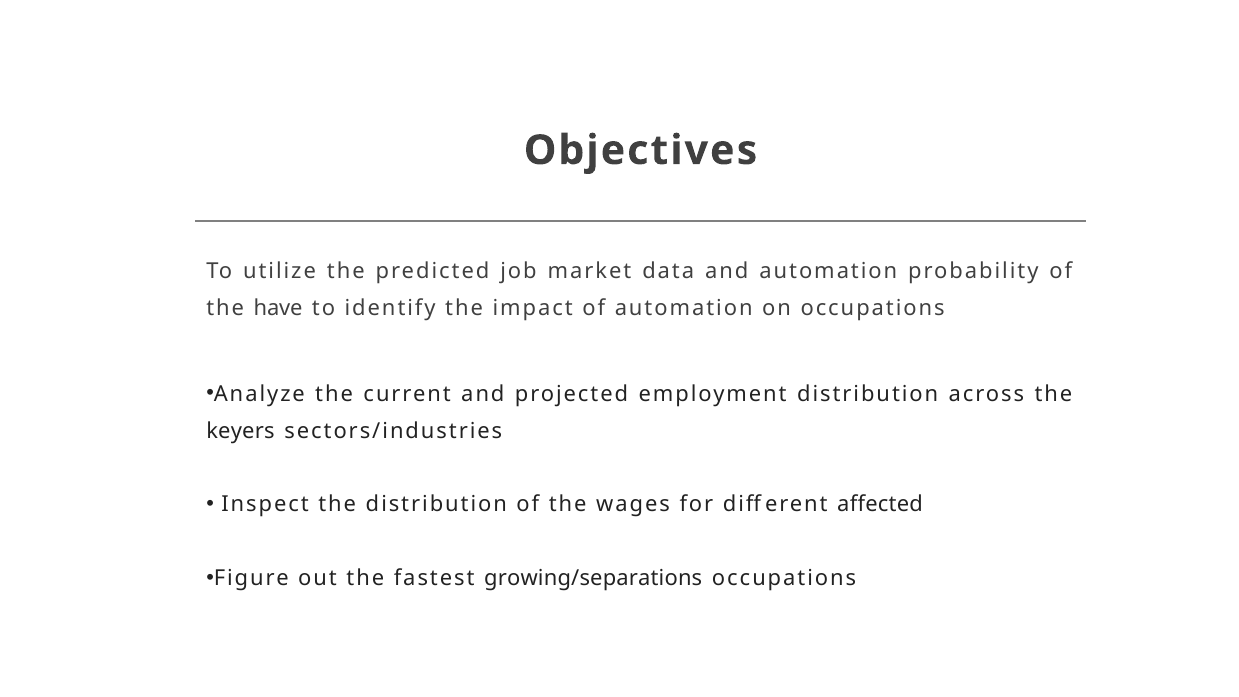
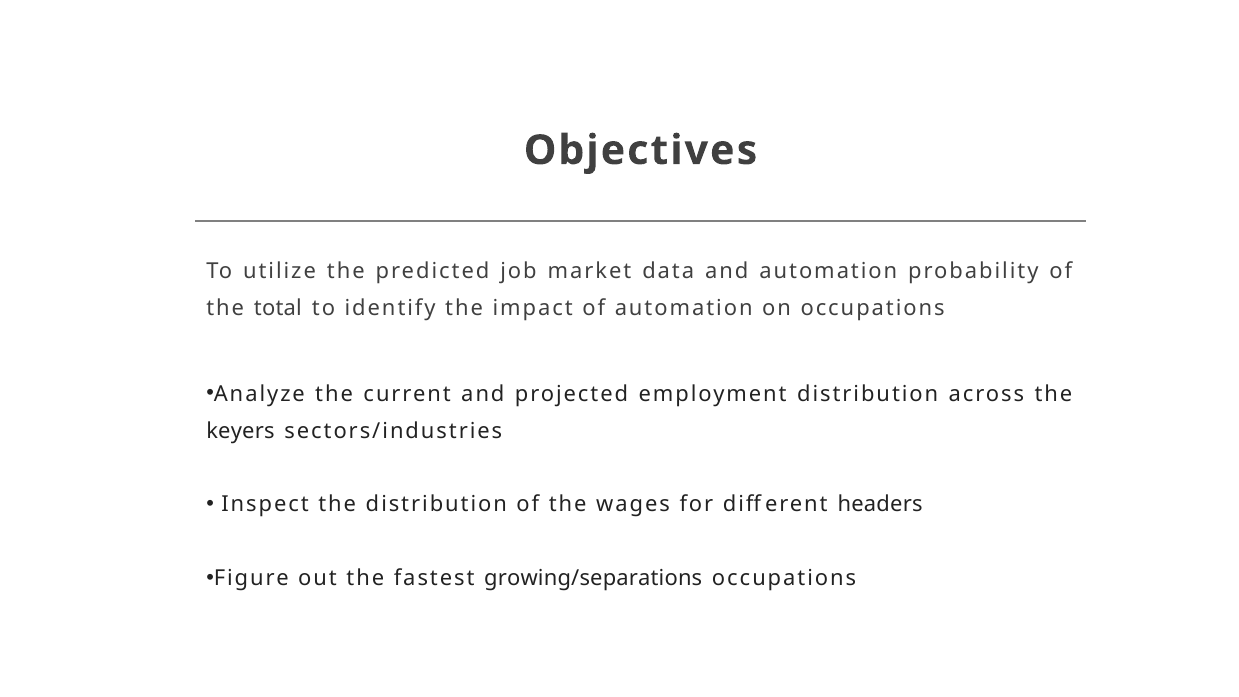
have: have -> total (278, 308)
affected: affected -> headers (880, 504)
